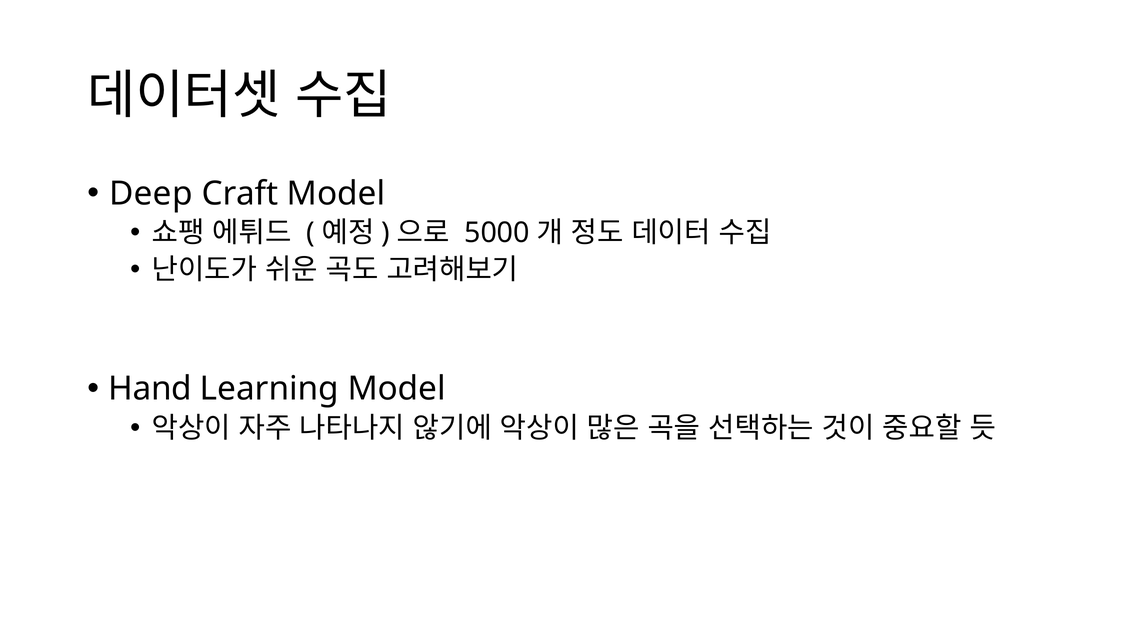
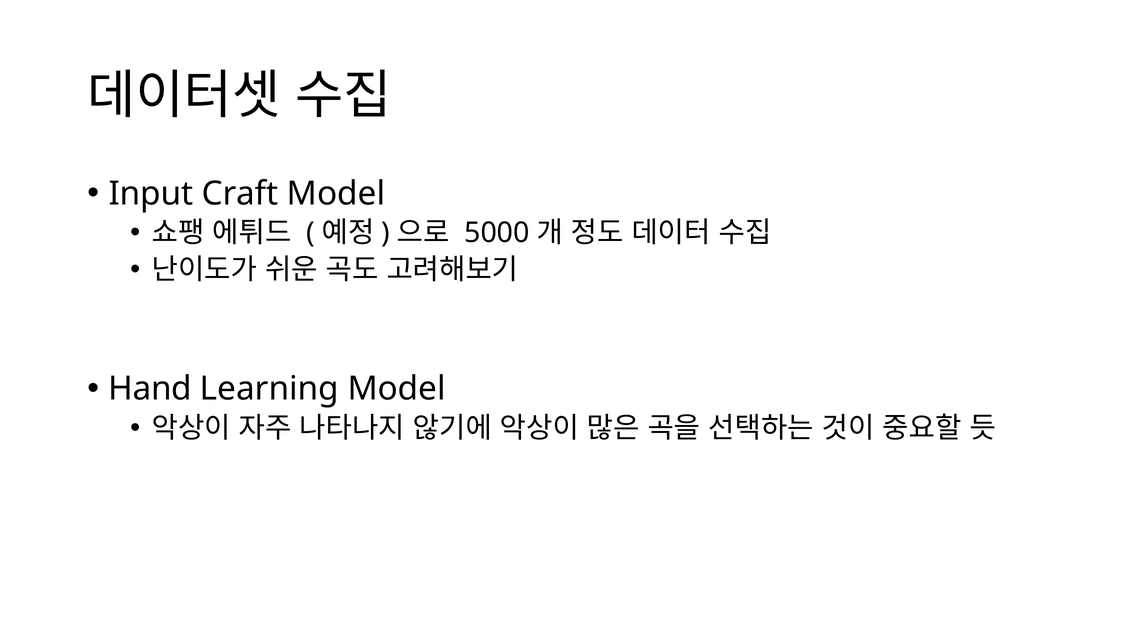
Deep: Deep -> Input (151, 194)
